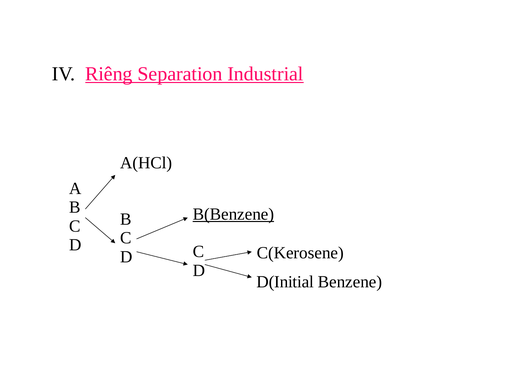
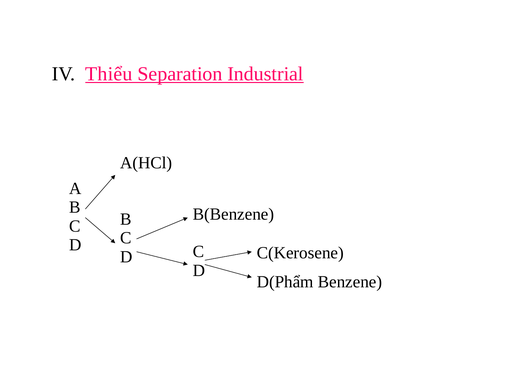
Riêng: Riêng -> Thiểu (109, 74)
B(Benzene underline: present -> none (233, 214)
D(Initial: D(Initial -> D(Phẩm (285, 282)
